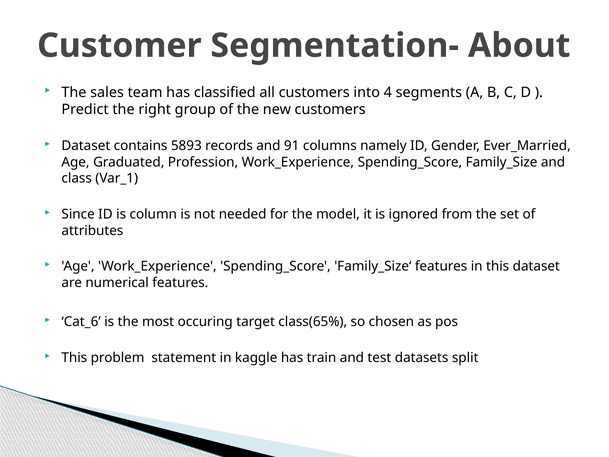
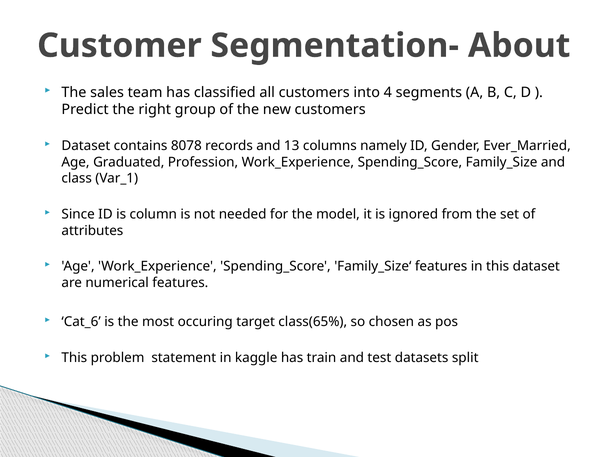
5893: 5893 -> 8078 (186, 146)
91: 91 -> 13 (292, 146)
